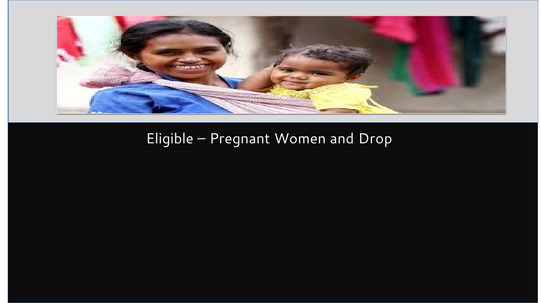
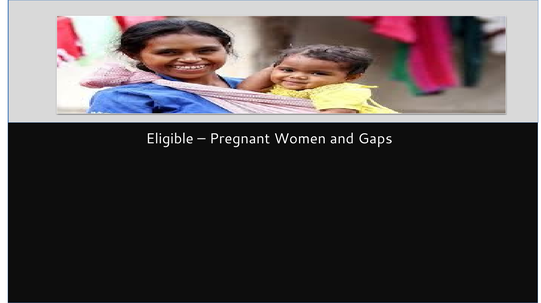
Drop: Drop -> Gaps (375, 139)
